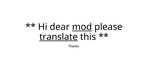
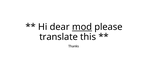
translate underline: present -> none (59, 37)
